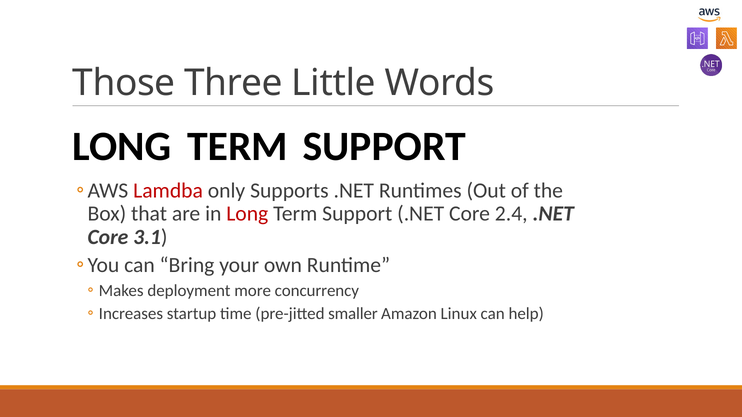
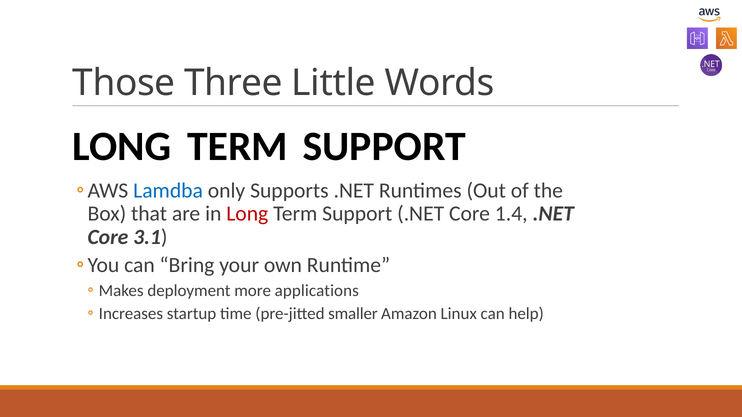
Lamdba colour: red -> blue (168, 191)
2.4: 2.4 -> 1.4 (511, 214)
concurrency: concurrency -> applications (317, 291)
